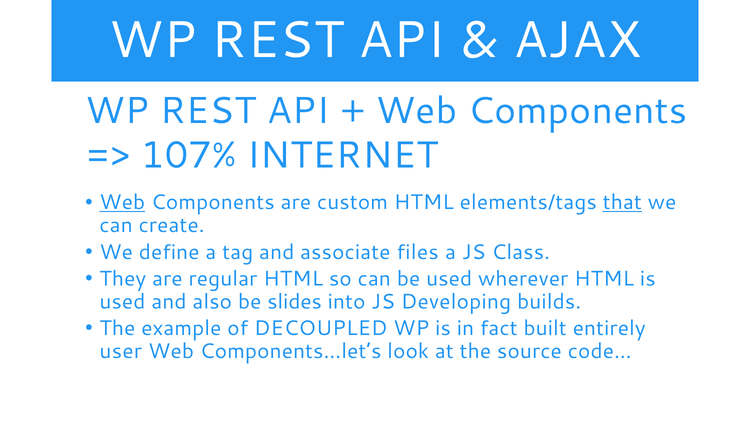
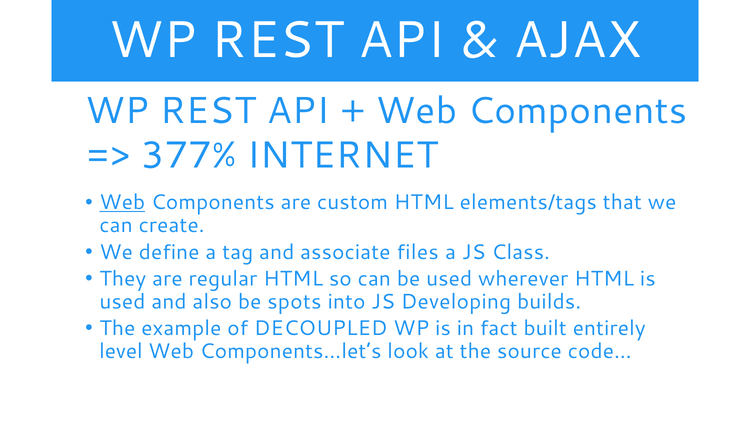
107%: 107% -> 377% (189, 155)
that underline: present -> none (622, 202)
slides: slides -> spots (294, 301)
user: user -> level (121, 351)
